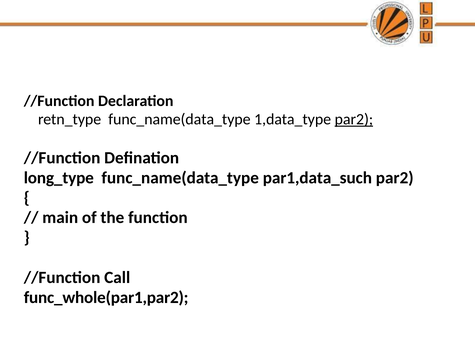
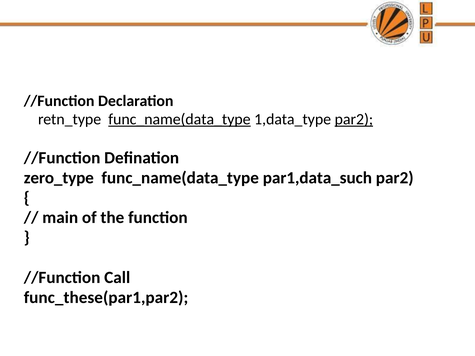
func_name(data_type underline: none -> present (179, 119)
long_type: long_type -> zero_type (59, 178)
func_whole(par1,par2: func_whole(par1,par2 -> func_these(par1,par2 (106, 298)
